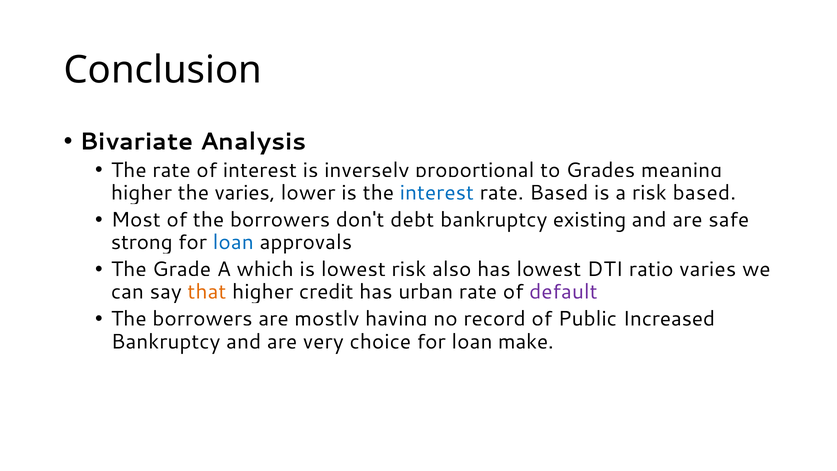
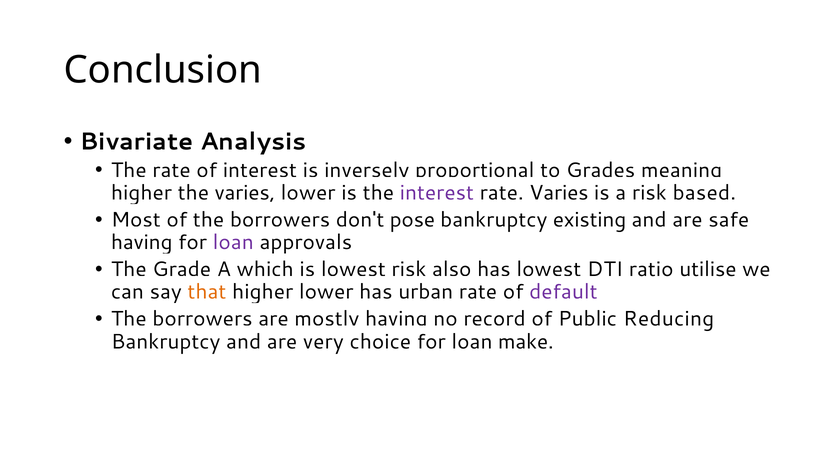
interest colour: blue -> purple (437, 193)
rate Based: Based -> Varies (559, 193)
debt: debt -> pose (412, 220)
strong: strong -> having (142, 242)
loan colour: blue -> purple (233, 242)
ratio varies: varies -> utilise (708, 269)
higher credit: credit -> lower (326, 292)
Increased: Increased -> Reducing (669, 319)
